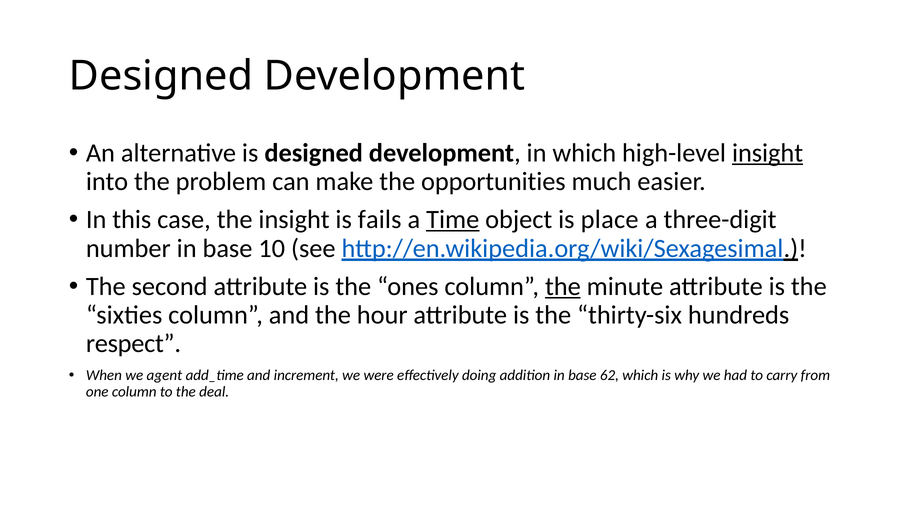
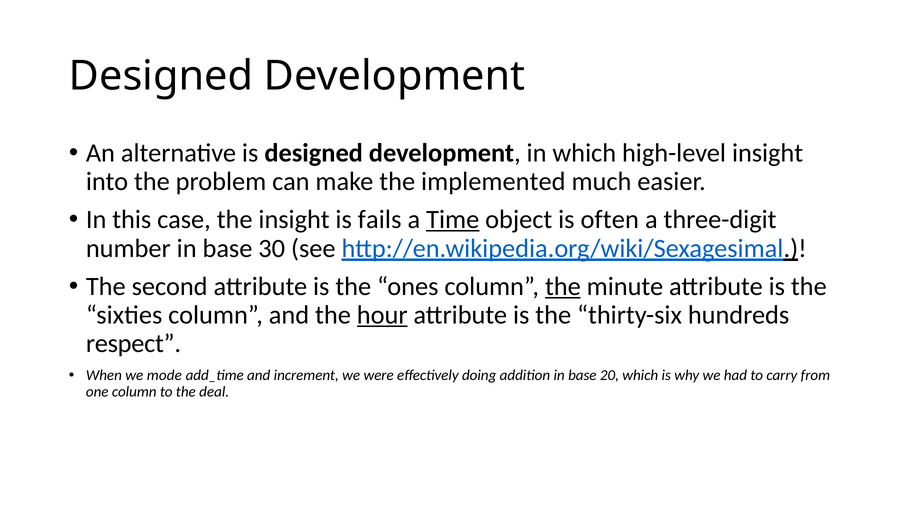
insight underline: present -> none (768, 153)
opportunities: opportunities -> implemented (493, 182)
place: place -> often (610, 219)
10: 10 -> 30 (272, 248)
hour underline: none -> present (382, 315)
agent: agent -> mode (164, 375)
62: 62 -> 20 (609, 375)
